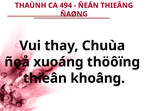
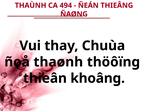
xuoáng: xuoáng -> thaønh (58, 62)
